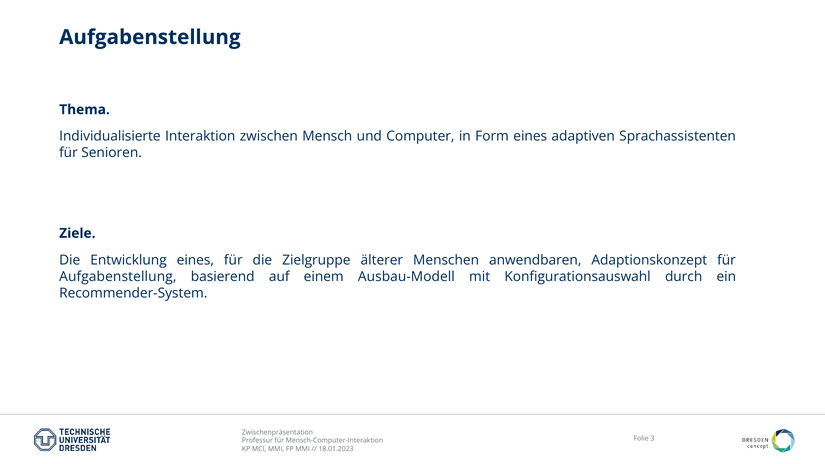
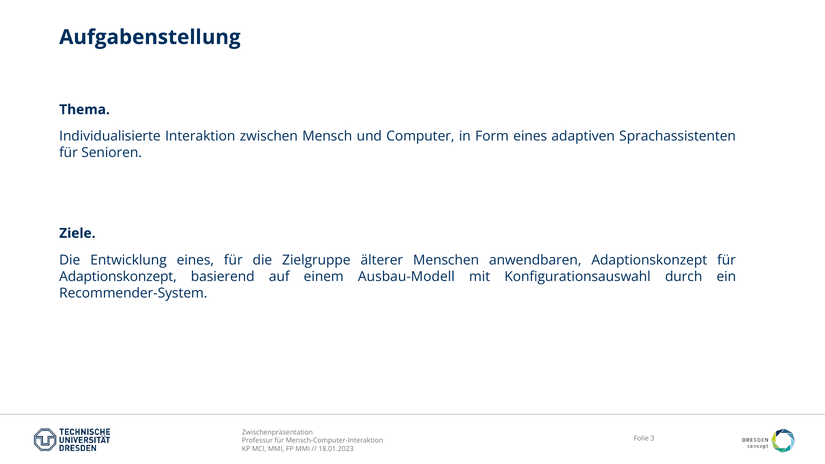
Aufgabenstellung: Aufgabenstellung -> Adaptionskonzept (118, 277)
